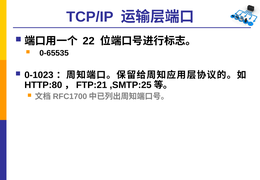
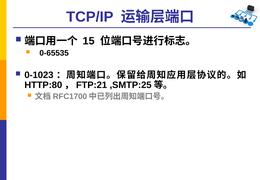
22: 22 -> 15 (89, 41)
